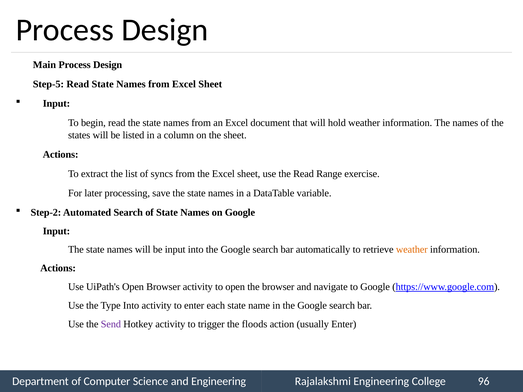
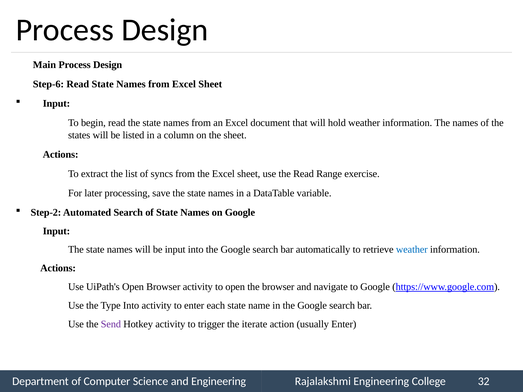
Step-5: Step-5 -> Step-6 (48, 84)
weather colour: orange -> blue (412, 250)
floods: floods -> iterate (255, 324)
96: 96 -> 32 (484, 381)
